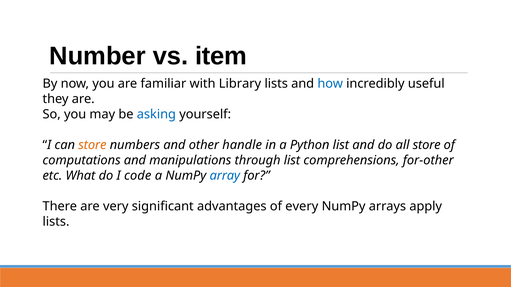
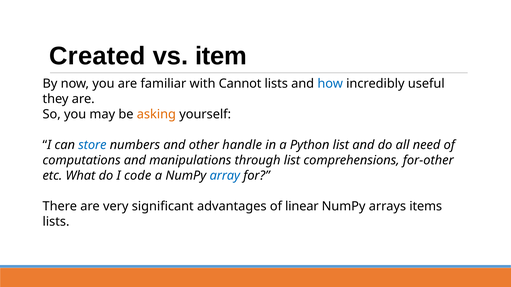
Number: Number -> Created (97, 56)
Library: Library -> Cannot (240, 84)
asking colour: blue -> orange (156, 115)
store colour: orange -> blue (92, 145)
all store: store -> need (427, 145)
every: every -> linear (302, 207)
apply: apply -> items (426, 207)
